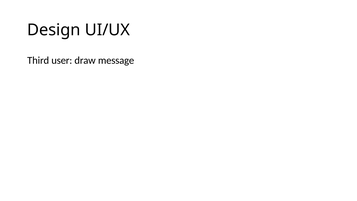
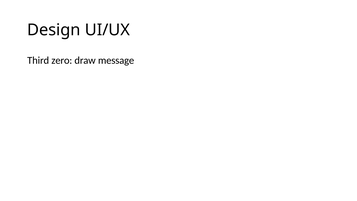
user: user -> zero (62, 60)
